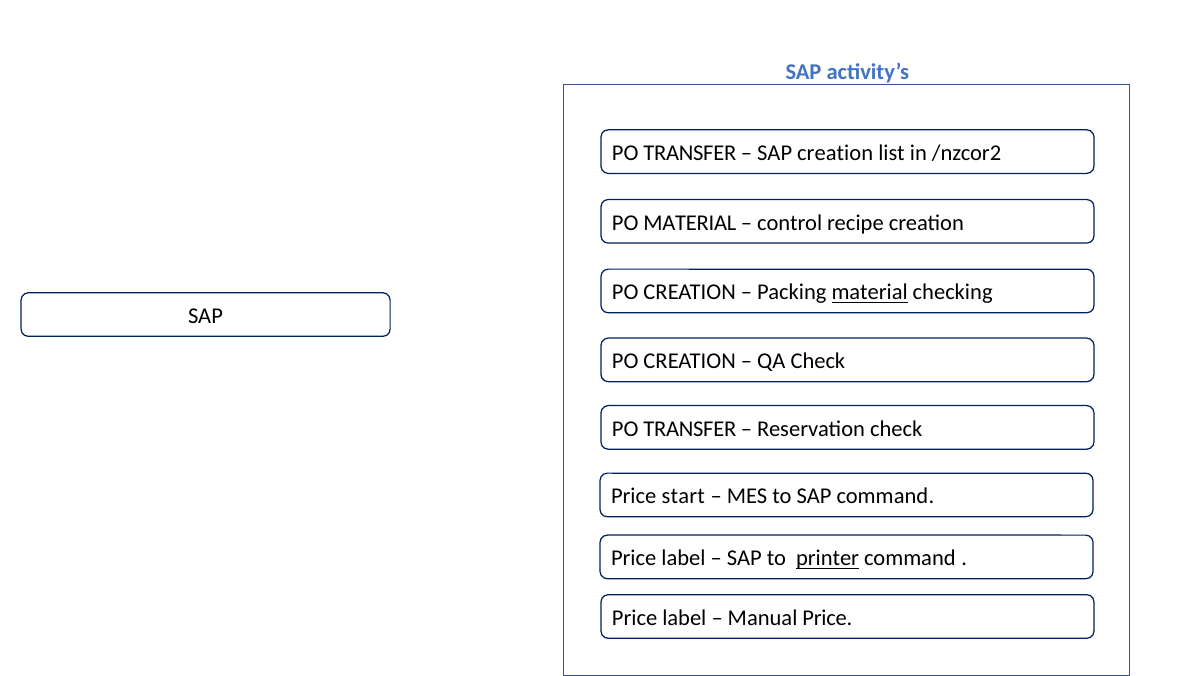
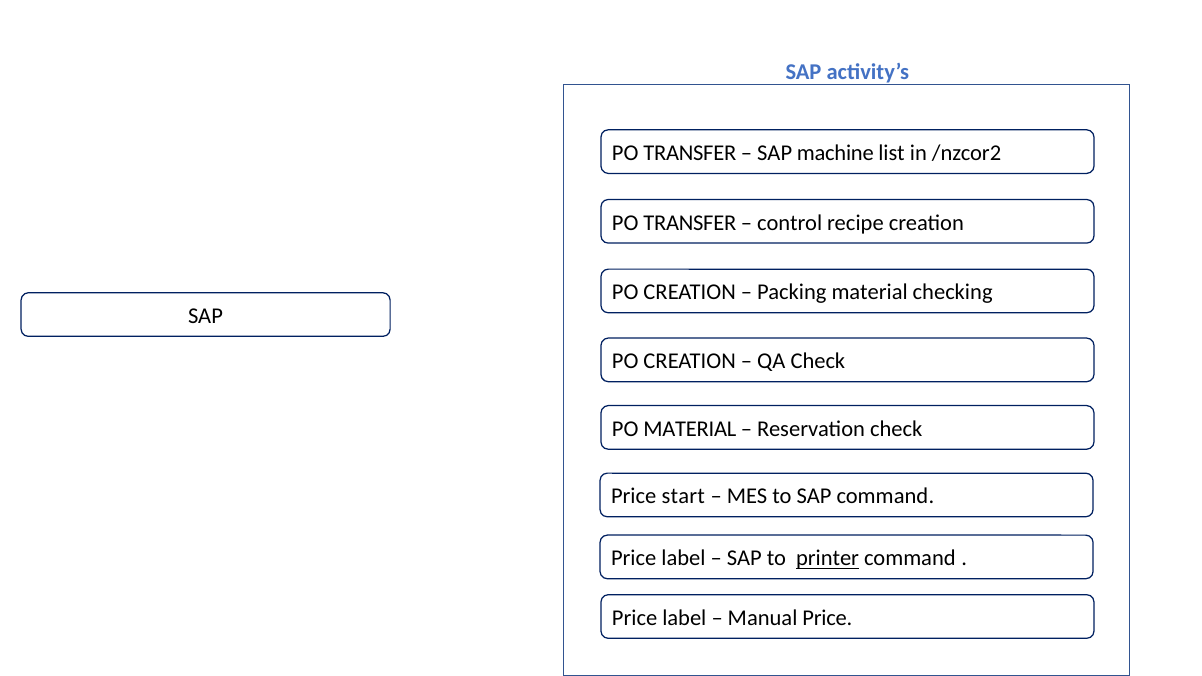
SAP creation: creation -> machine (835, 153)
MATERIAL: MATERIAL -> TRANSFER (690, 223)
material underline: present -> none (870, 293)
TRANSFER: TRANSFER -> MATERIAL (690, 429)
